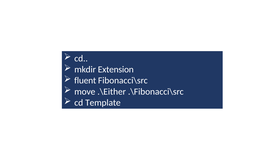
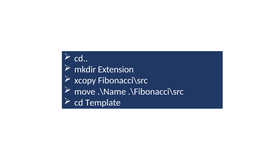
fluent: fluent -> xcopy (85, 81)
.\Either: .\Either -> .\Name (112, 92)
